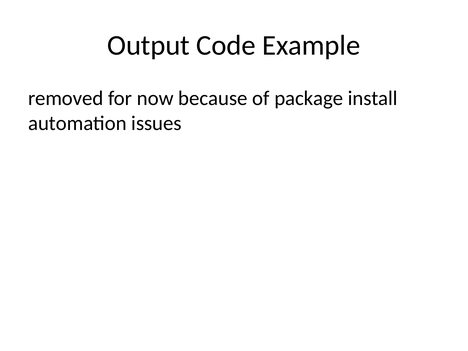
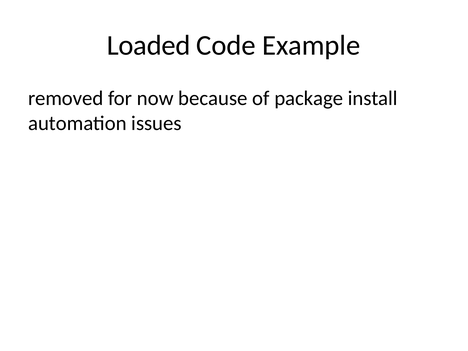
Output: Output -> Loaded (149, 45)
